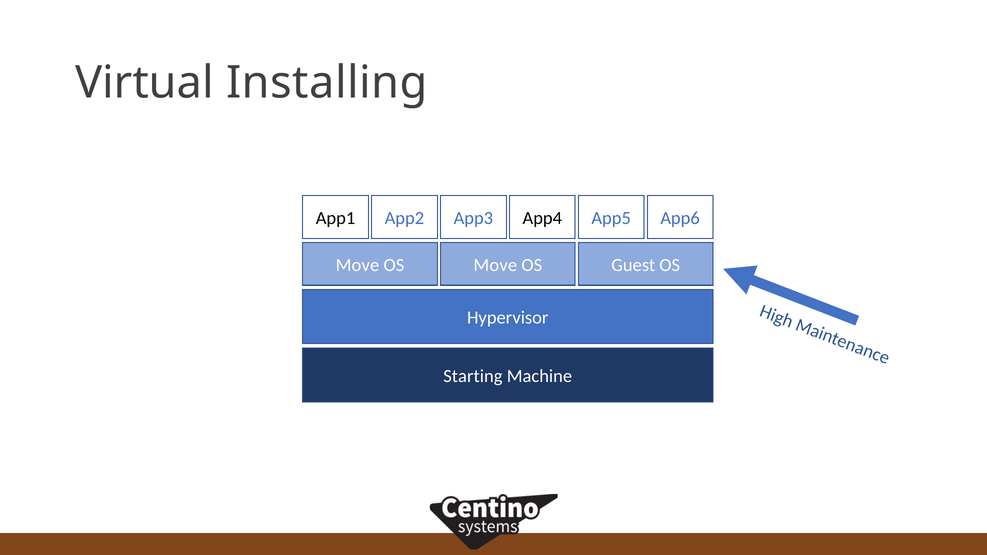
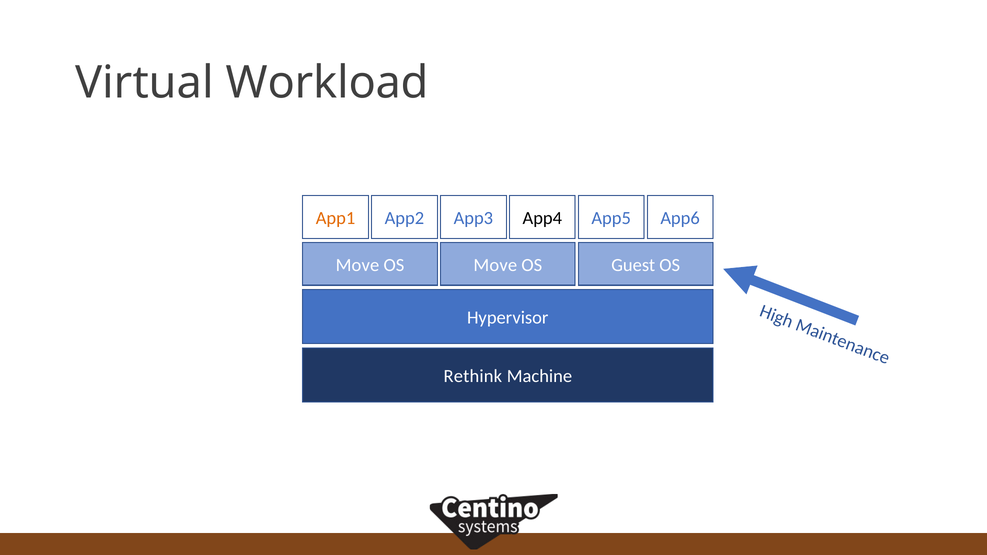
Installing: Installing -> Workload (327, 83)
App1 colour: black -> orange (336, 218)
Starting: Starting -> Rethink (473, 376)
